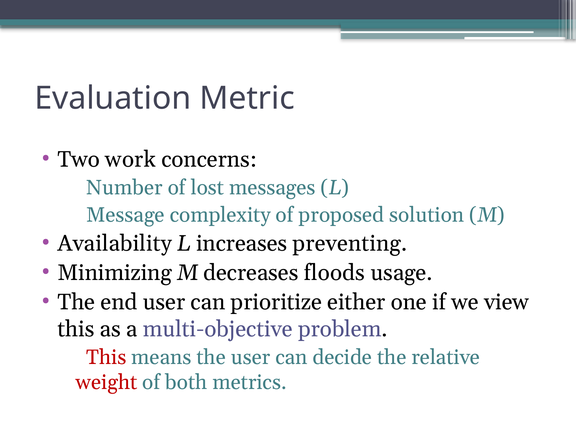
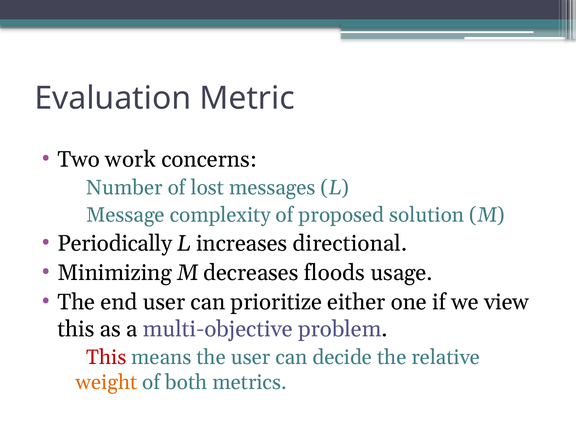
Availability: Availability -> Periodically (115, 244)
preventing: preventing -> directional (350, 244)
weight colour: red -> orange (107, 382)
